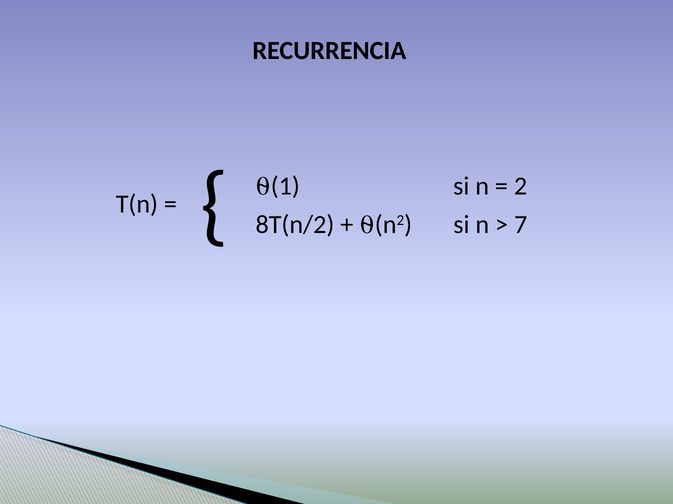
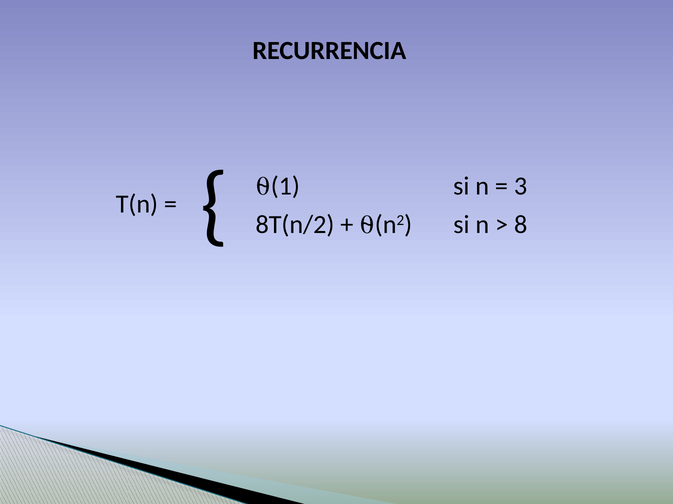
2: 2 -> 3 (521, 186)
7: 7 -> 8 (521, 225)
